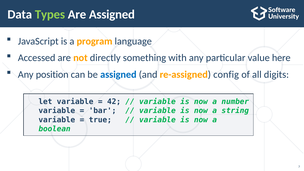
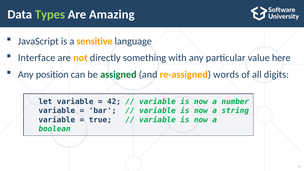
Are Assigned: Assigned -> Amazing (112, 14)
program: program -> sensitive (95, 41)
Accessed: Accessed -> Interface (37, 58)
assigned colour: blue -> green (118, 74)
config: config -> words (226, 74)
